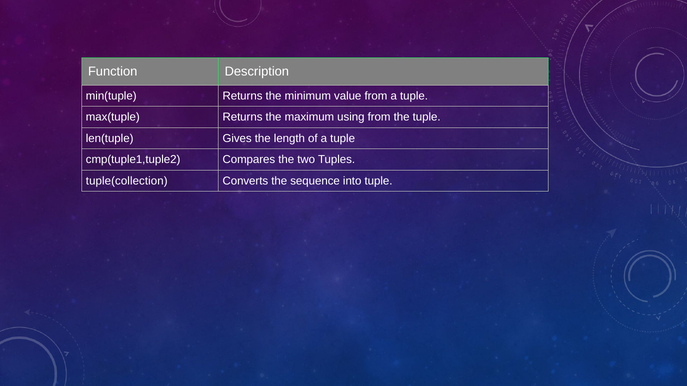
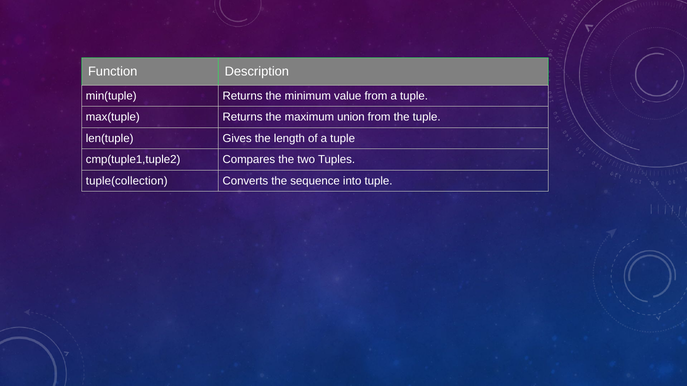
using: using -> union (351, 117)
